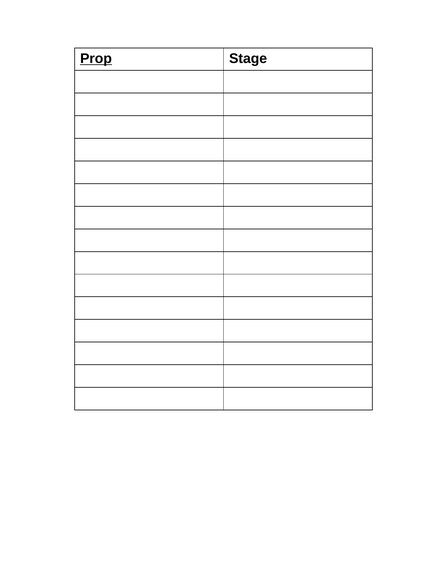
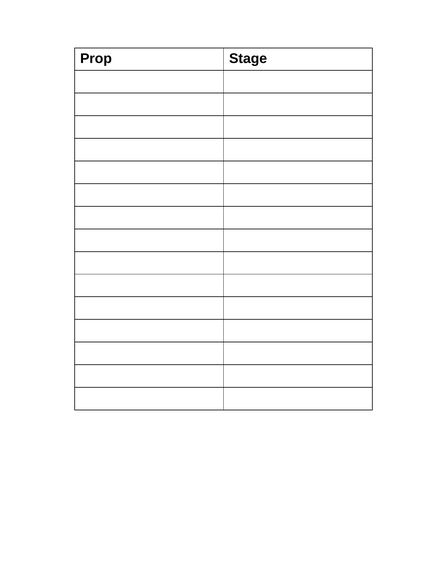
Prop underline: present -> none (96, 59)
